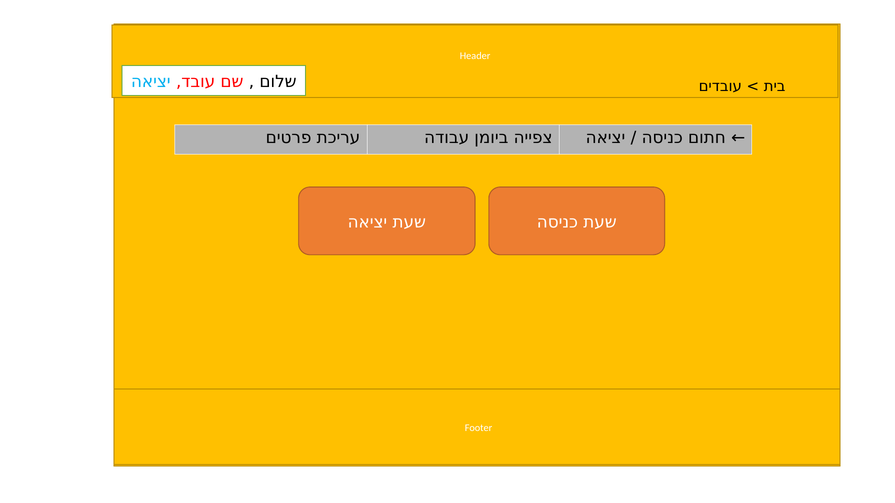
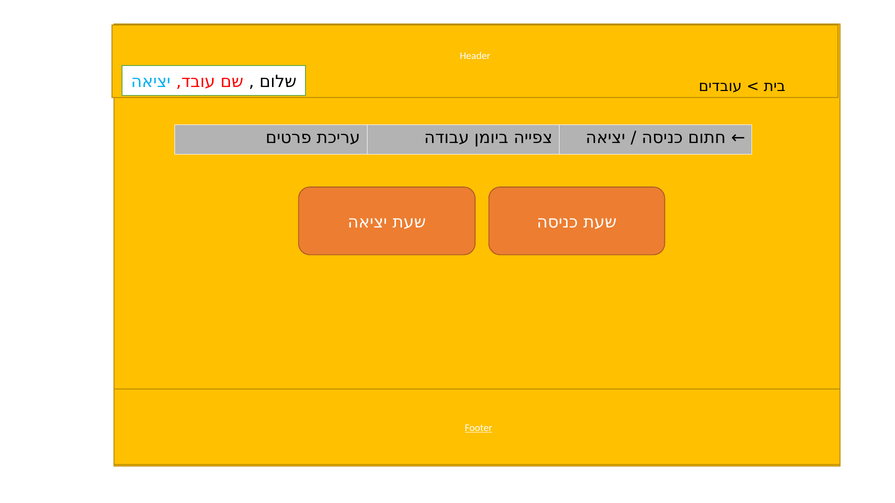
Footer underline: none -> present (479, 428)
